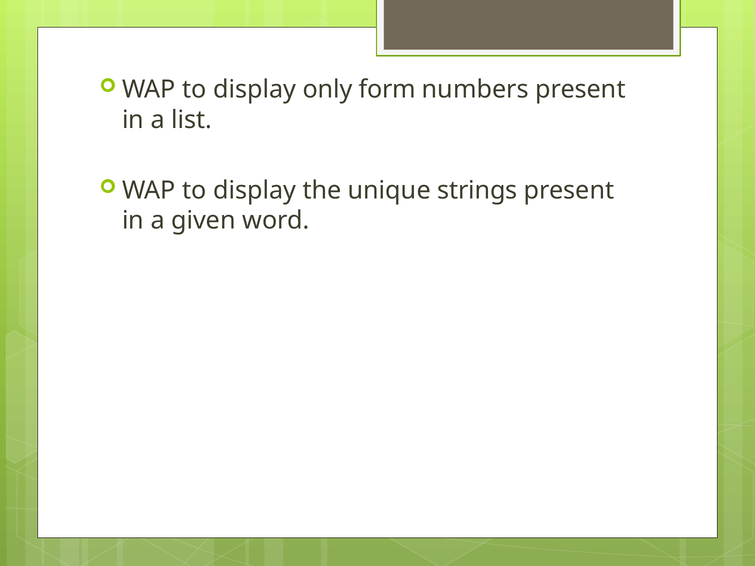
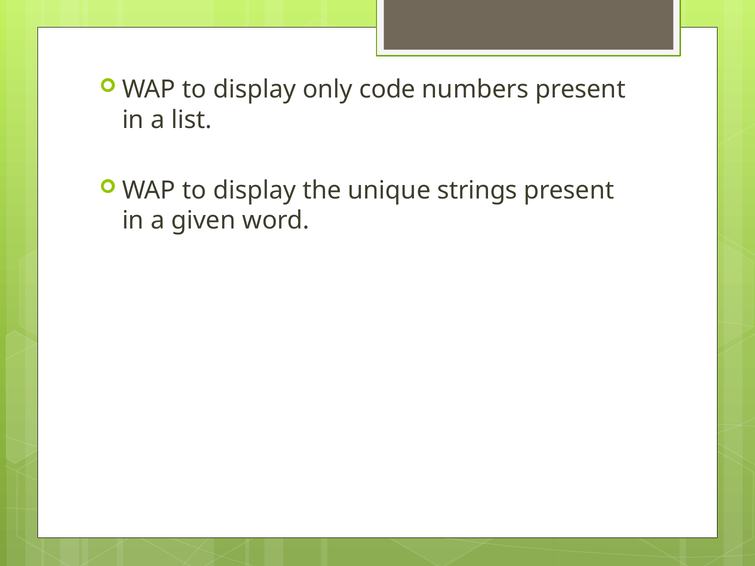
form: form -> code (387, 90)
